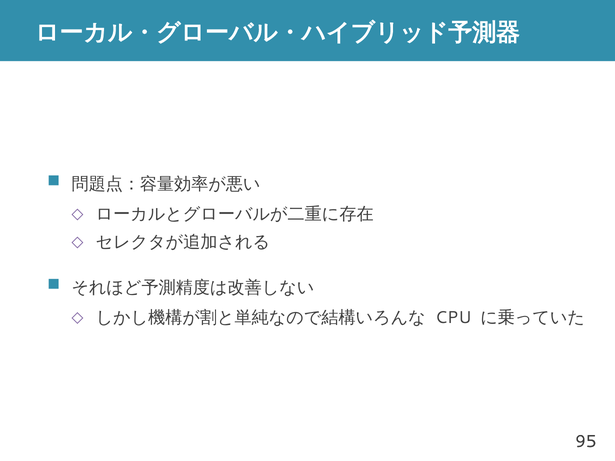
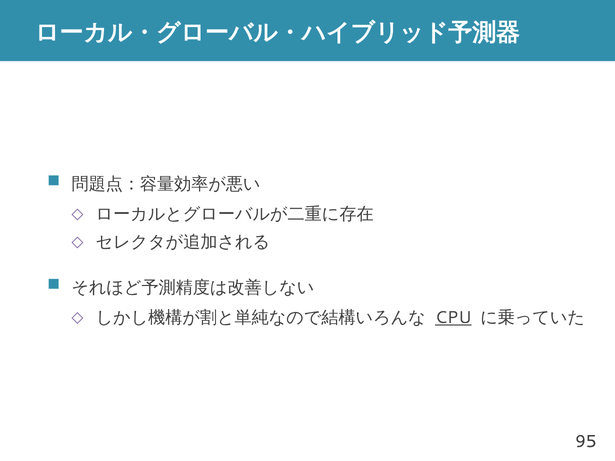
CPU underline: none -> present (453, 318)
